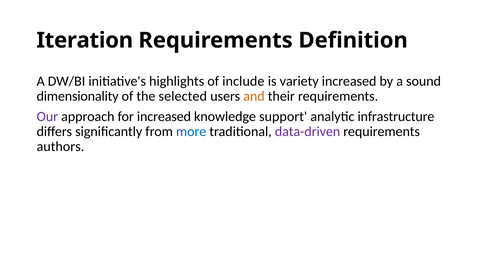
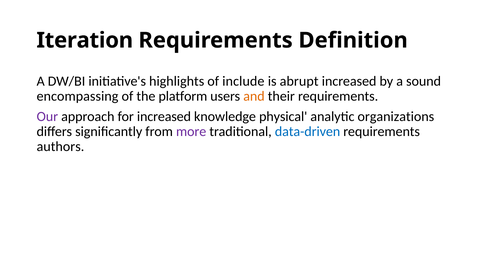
variety: variety -> abrupt (299, 81)
dimensionality: dimensionality -> encompassing (77, 96)
selected: selected -> platform (183, 96)
support: support -> physical (283, 116)
infrastructure: infrastructure -> organizations (396, 116)
more colour: blue -> purple (191, 132)
data-driven colour: purple -> blue (308, 132)
